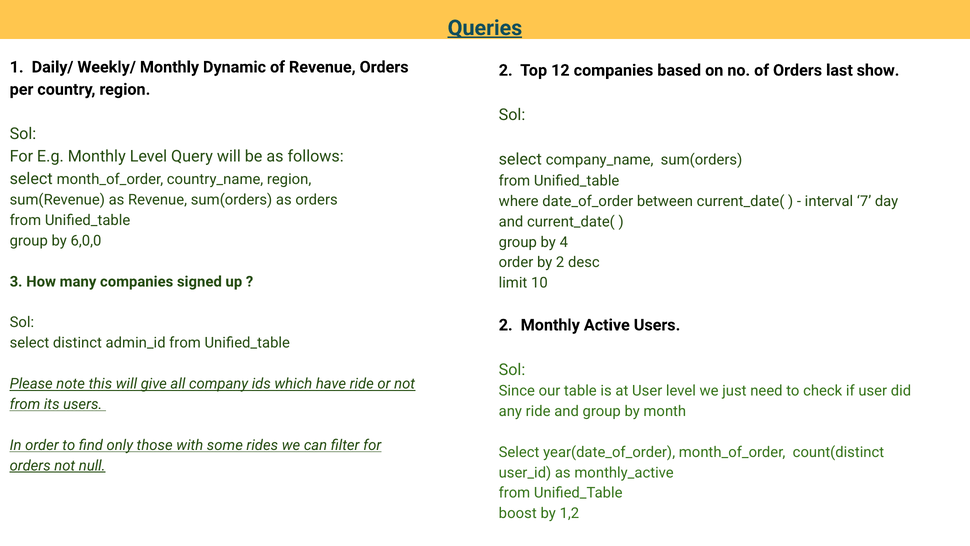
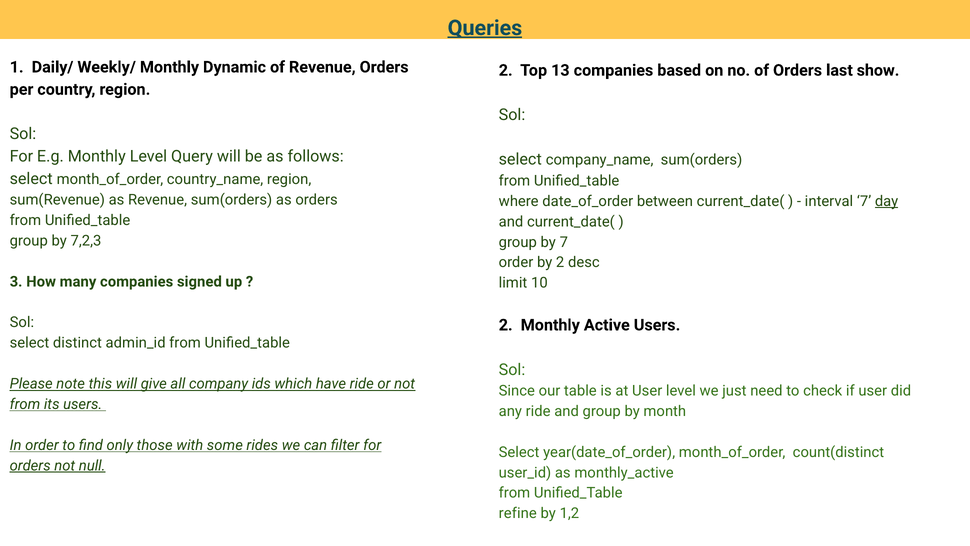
12: 12 -> 13 (560, 70)
day underline: none -> present (887, 201)
6,0,0: 6,0,0 -> 7,2,3 (86, 241)
by 4: 4 -> 7 (564, 242)
boost: boost -> refine (518, 513)
